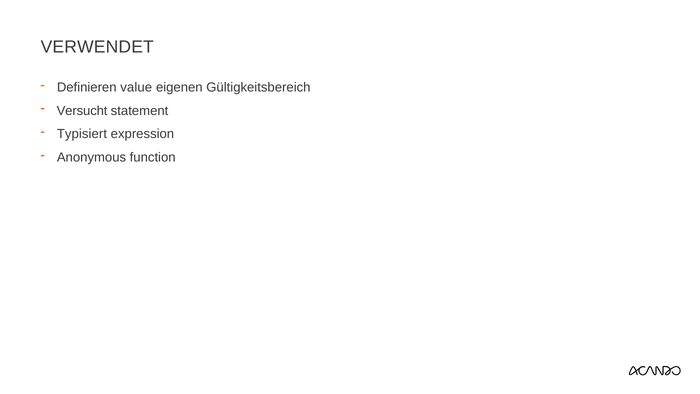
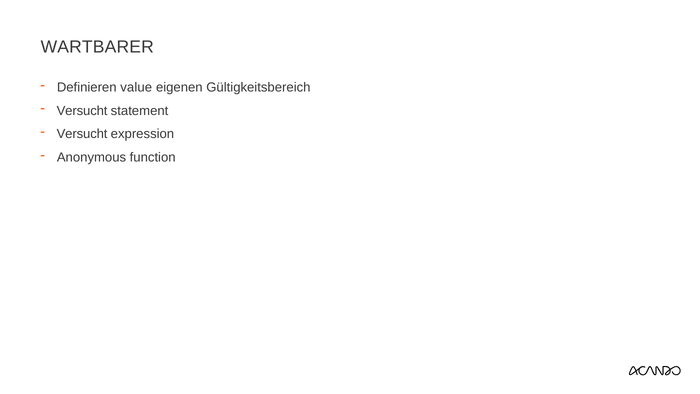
VERWENDET: VERWENDET -> WARTBARER (97, 47)
Typisiert: Typisiert -> Versucht (82, 134)
